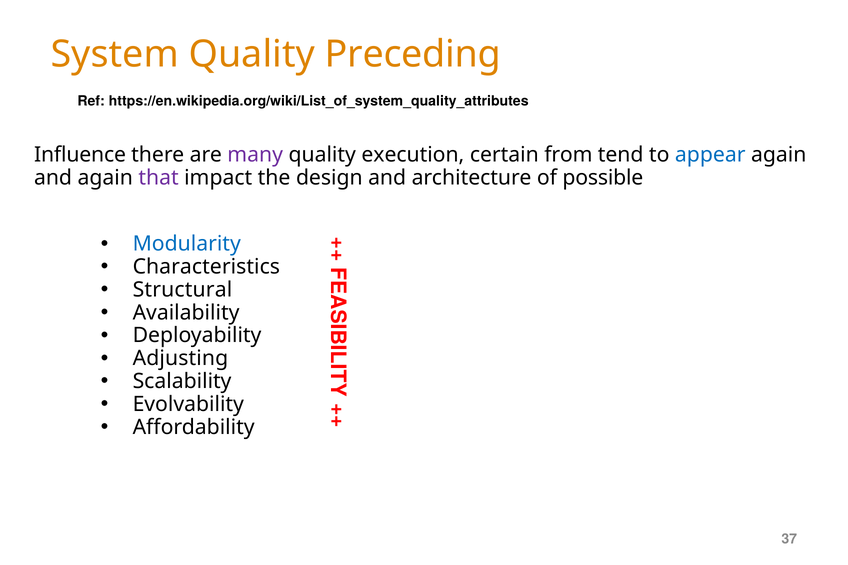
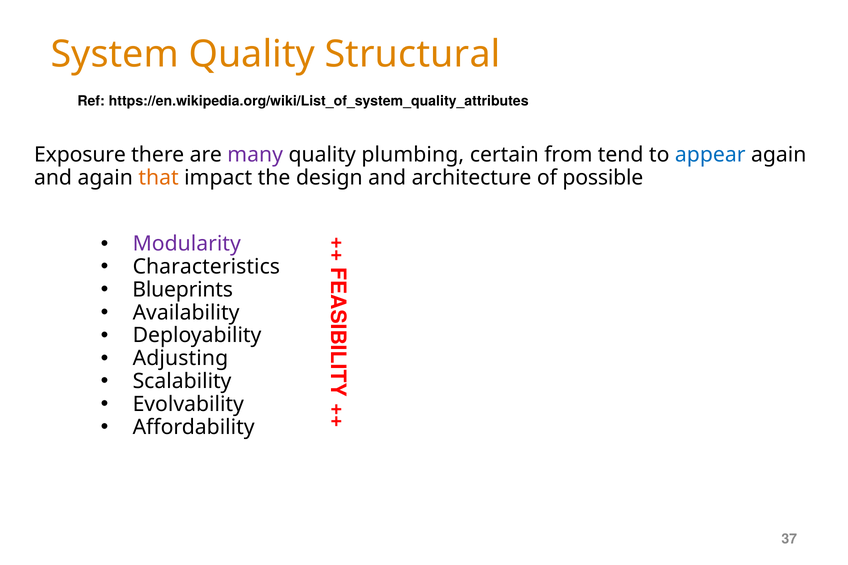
Preceding: Preceding -> Structural (413, 54)
Influence: Influence -> Exposure (80, 155)
execution: execution -> plumbing (413, 155)
that colour: purple -> orange (159, 178)
Modularity colour: blue -> purple (187, 244)
Structural: Structural -> Blueprints (183, 290)
